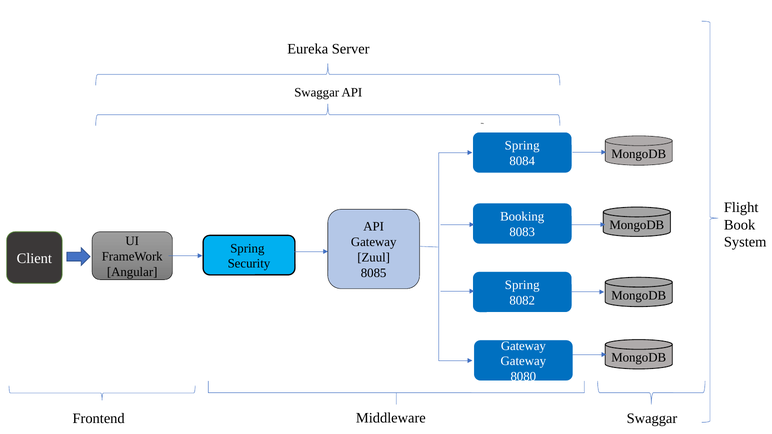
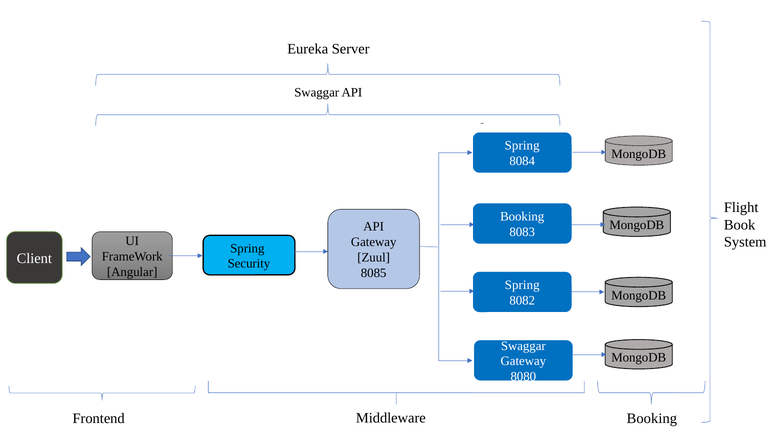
Gateway: Gateway -> Swaggar (523, 346)
Middleware Swaggar: Swaggar -> Booking (652, 419)
